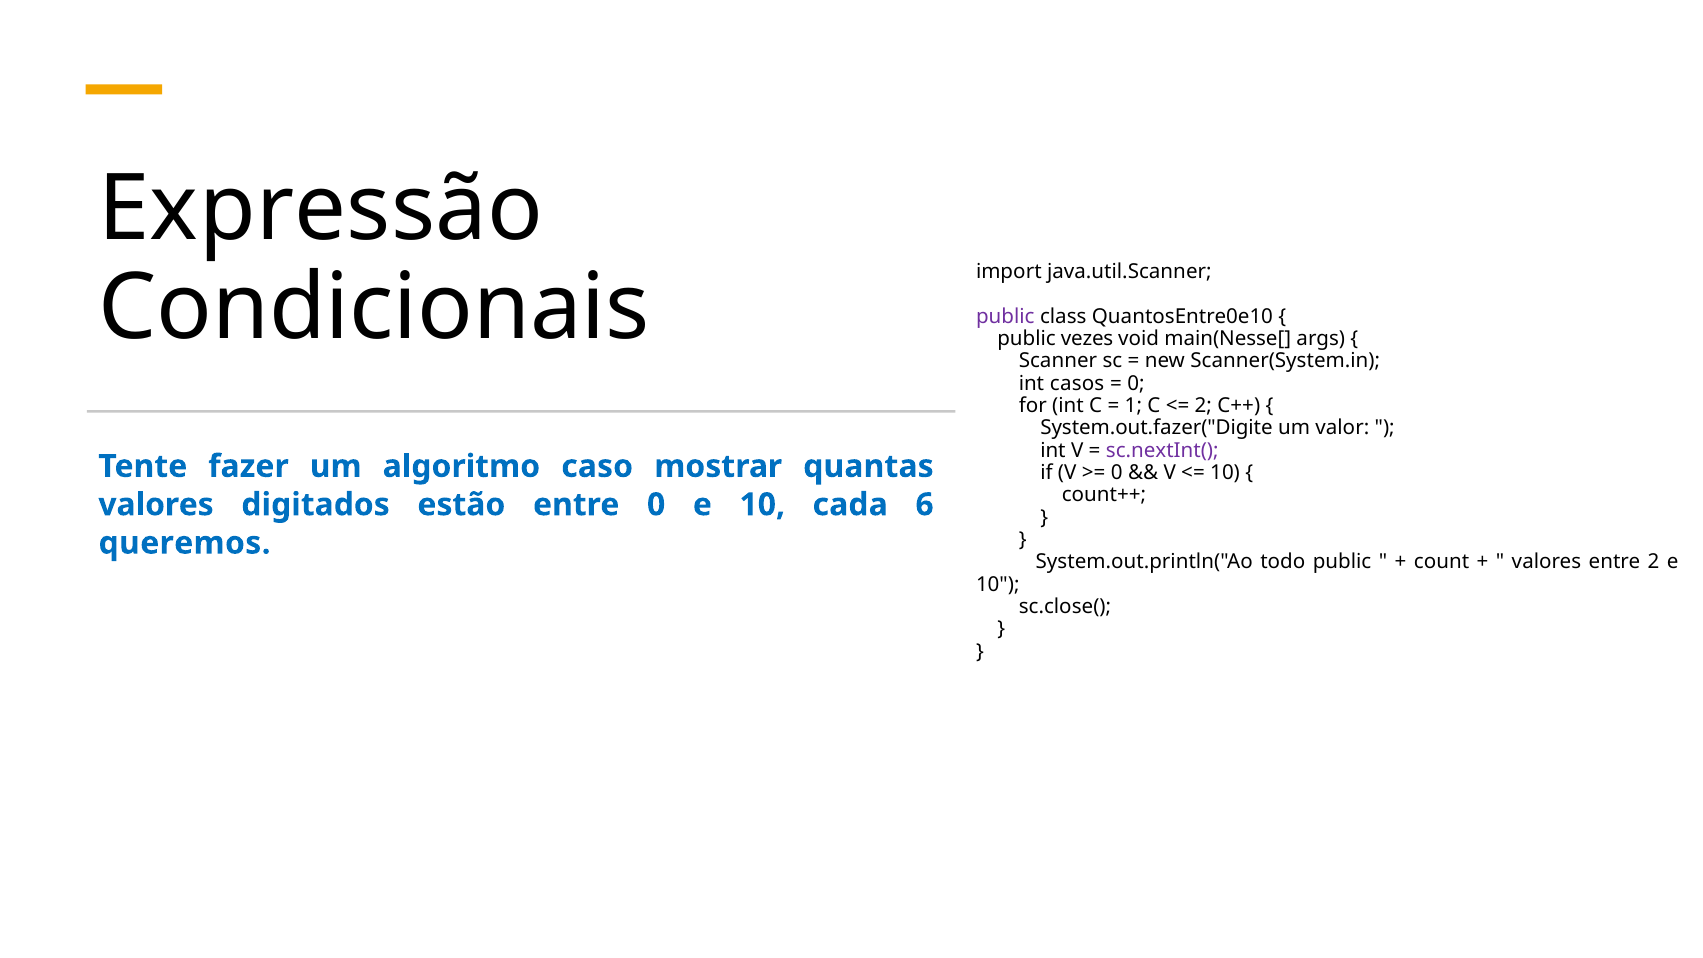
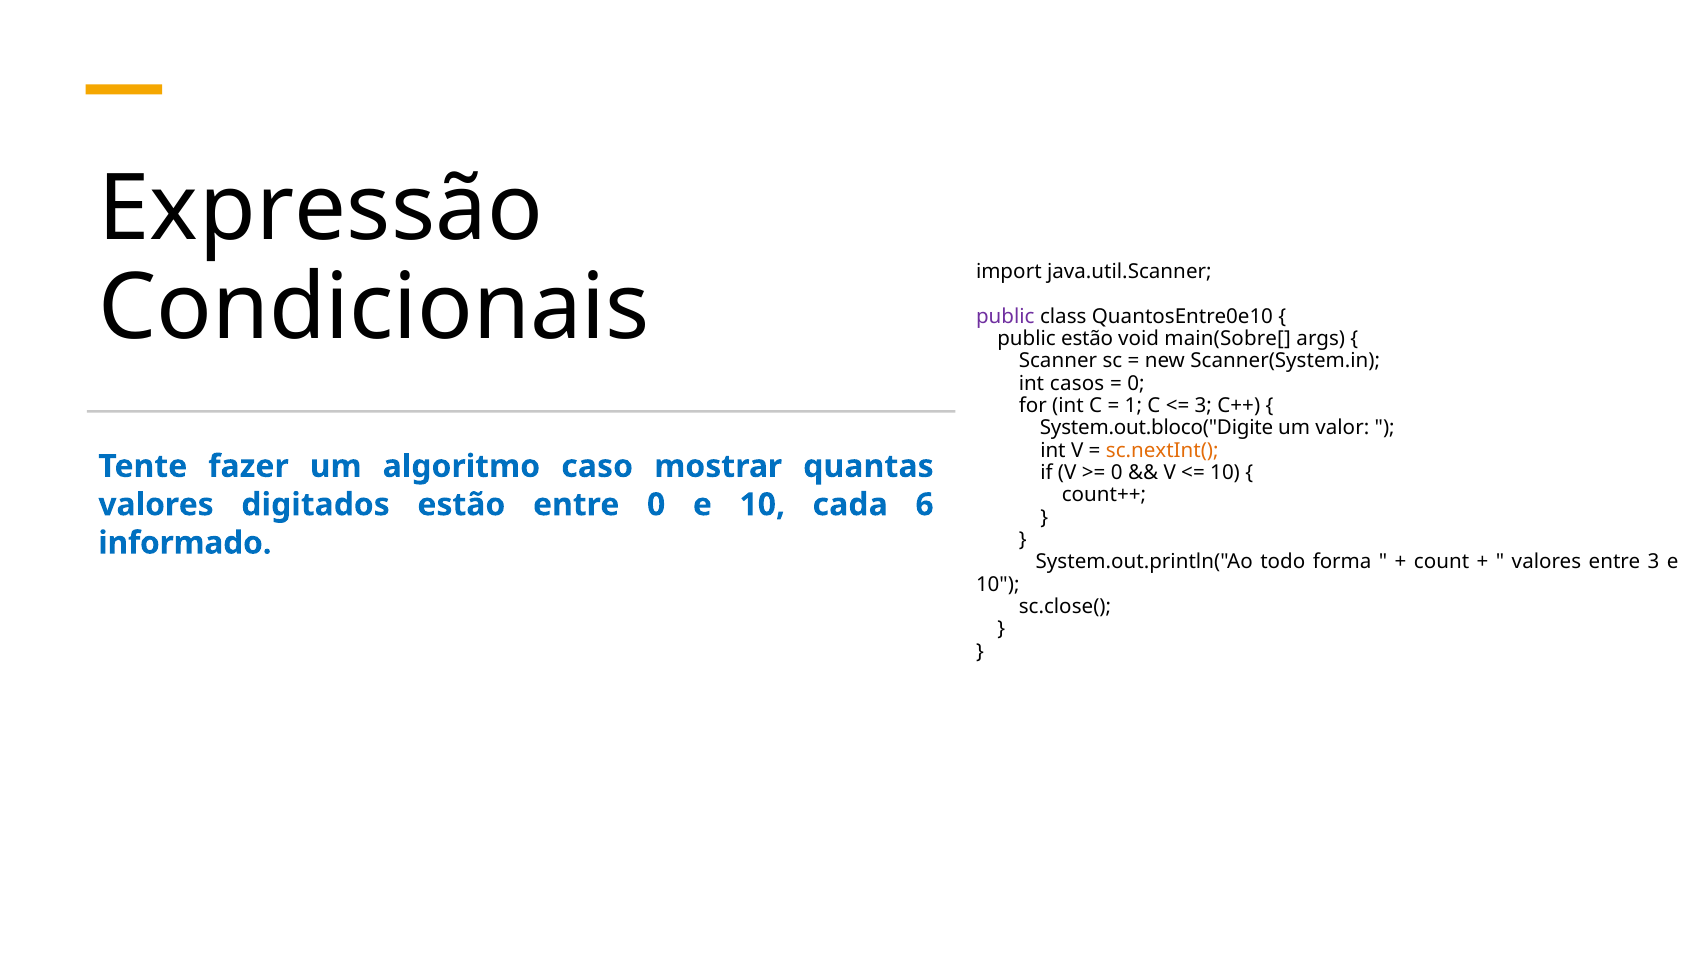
public vezes: vezes -> estão (1087, 339)
main(Nesse[: main(Nesse[ -> main(Sobre[ (1228, 339)
2: 2 -> 3 (1203, 406)
System.out.fazer("Digite: System.out.fazer("Digite -> System.out.bloco("Digite (1157, 428)
sc.nextInt( colour: purple -> orange (1162, 450)
queremos: queremos -> informado (185, 543)
todo public: public -> forma (1342, 562)
entre 2: 2 -> 3 (1653, 562)
